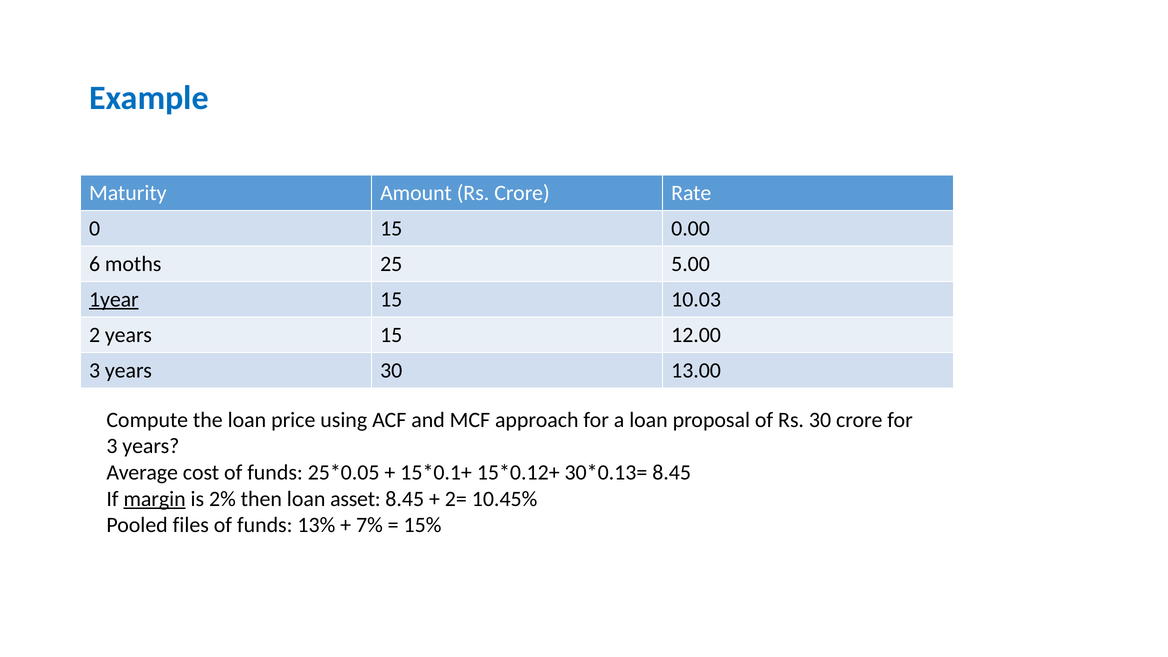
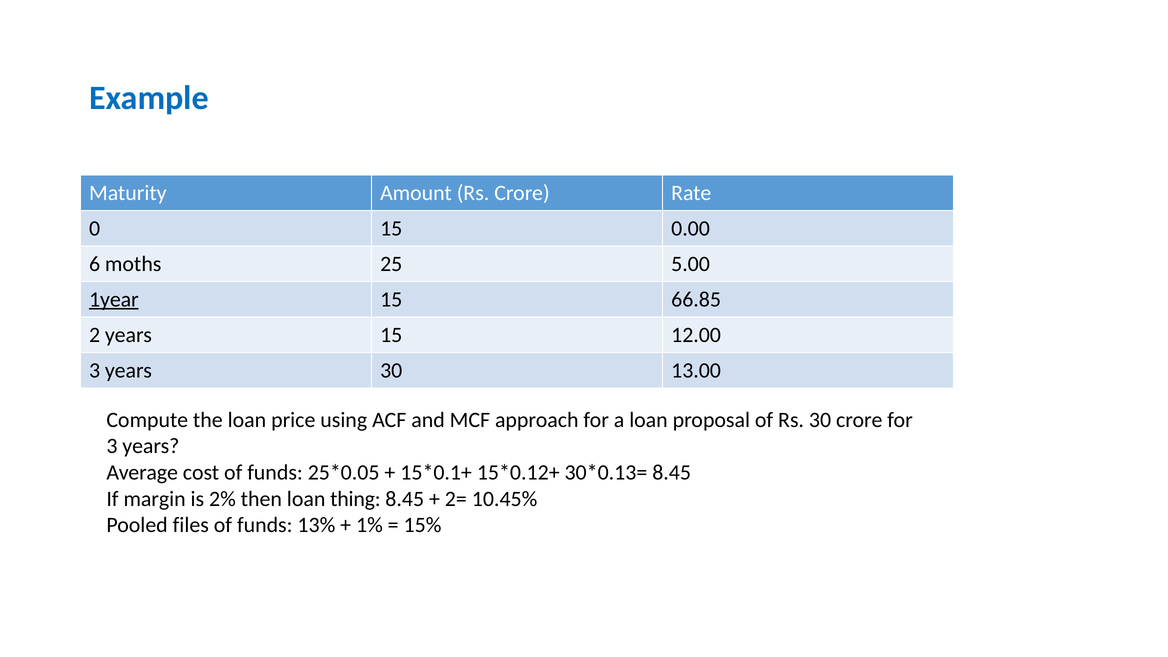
10.03: 10.03 -> 66.85 (696, 299)
margin underline: present -> none (155, 499)
asset: asset -> thing (355, 499)
7%: 7% -> 1% (369, 525)
